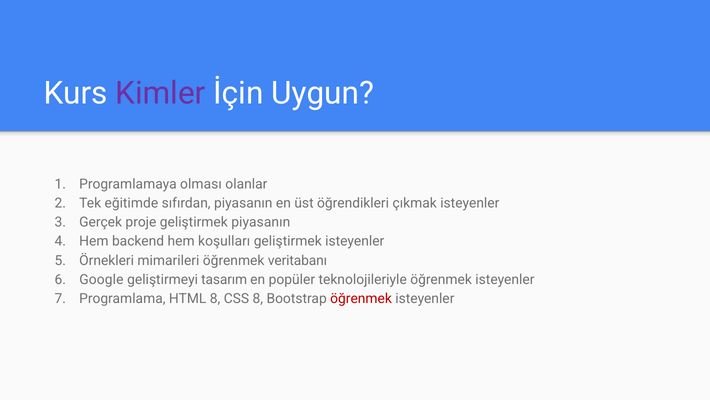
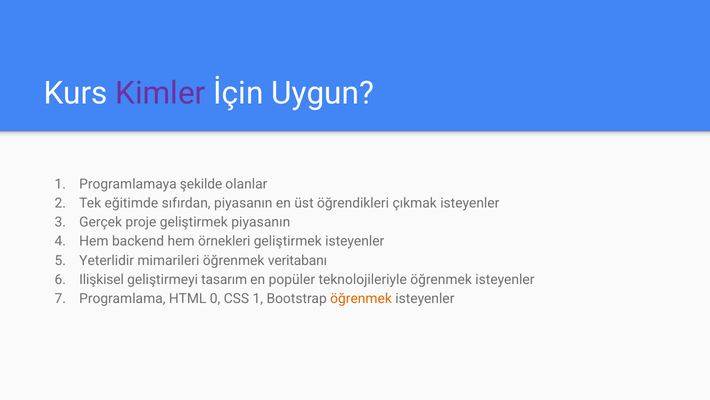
olması: olması -> şekilde (201, 184)
koşulları: koşulları -> örnekleri (224, 241)
Örnekleri: Örnekleri -> Yeterlidir (107, 260)
Google: Google -> Ilişkisel (102, 279)
HTML 8: 8 -> 0 (215, 298)
CSS 8: 8 -> 1 (258, 298)
öğrenmek colour: red -> orange (361, 298)
